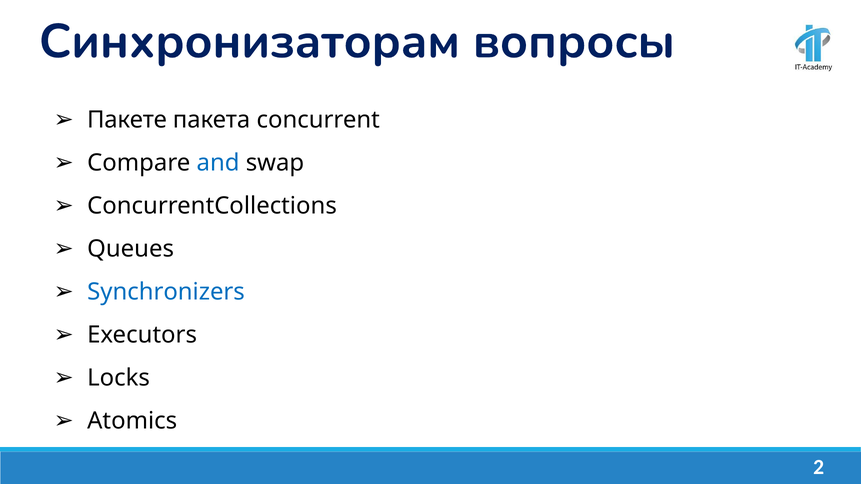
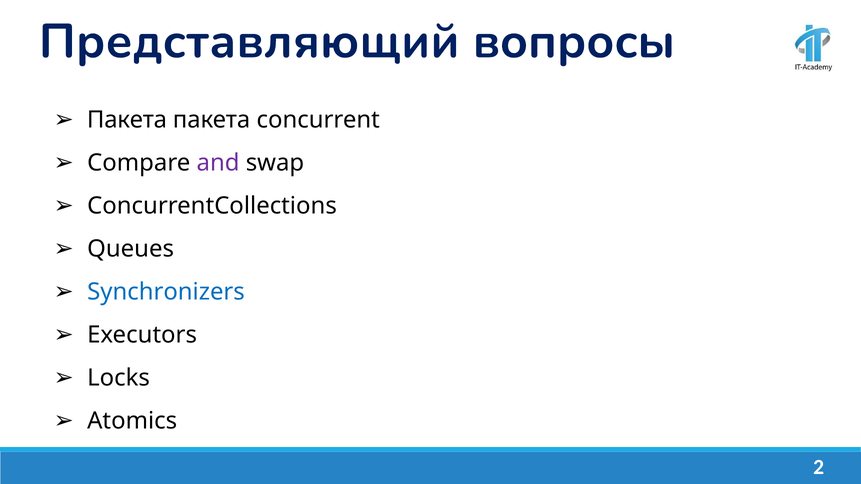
Синхронизаторам: Синхронизаторам -> Представляющий (249, 42)
Пакете: Пакете -> Пакета (127, 120)
and colour: blue -> purple (218, 163)
